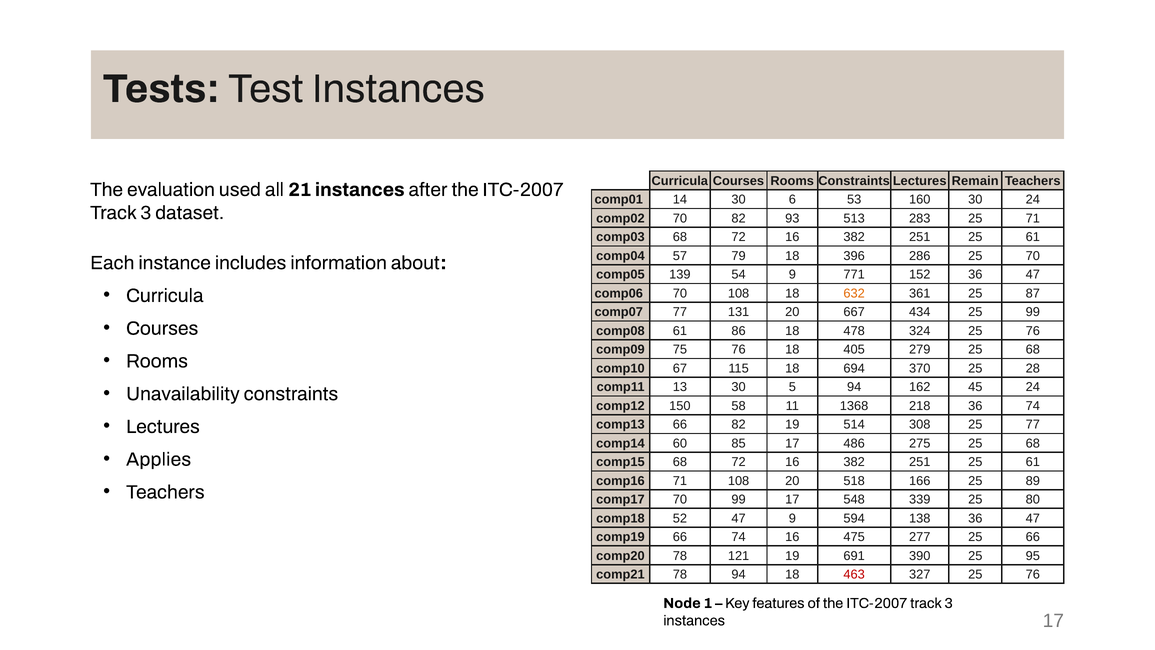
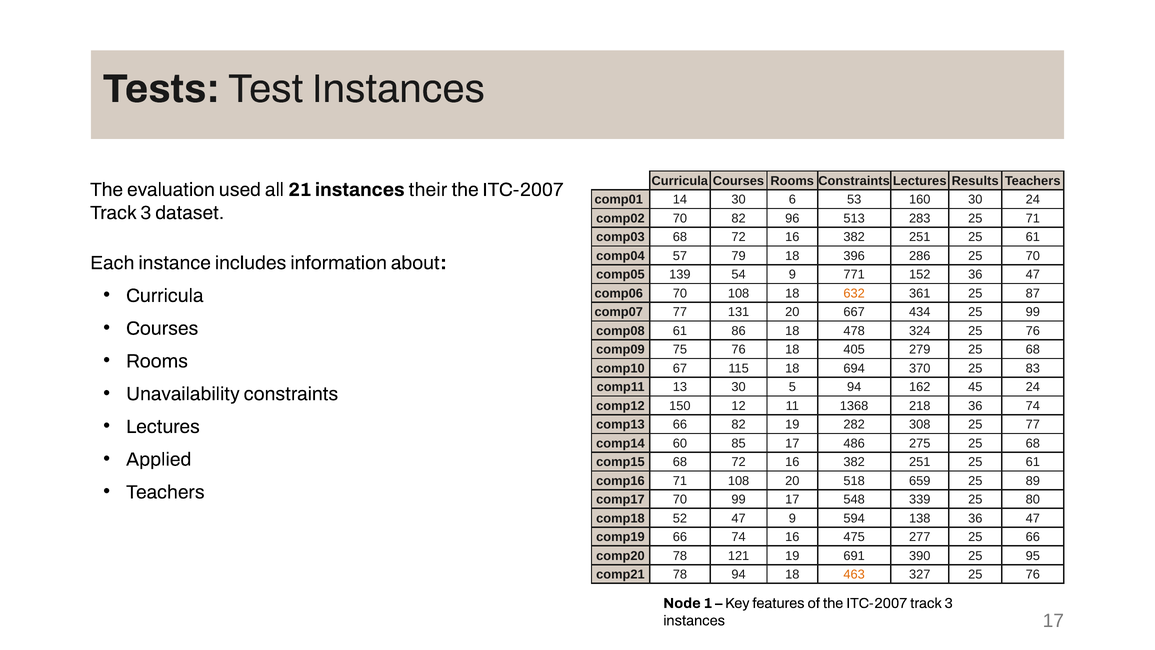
Remain: Remain -> Results (975, 181)
after: after -> their (428, 190)
93: 93 -> 96 (792, 218)
28: 28 -> 83 (1033, 368)
58: 58 -> 12 (739, 406)
514: 514 -> 282 (854, 424)
Applies: Applies -> Applied (159, 459)
166: 166 -> 659 (920, 481)
463 colour: red -> orange (854, 574)
